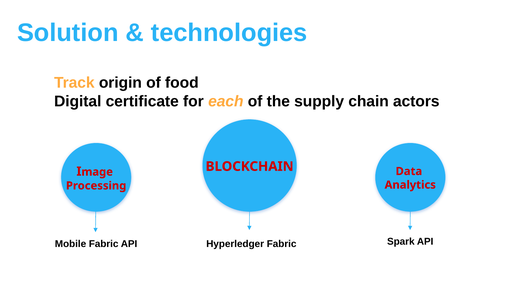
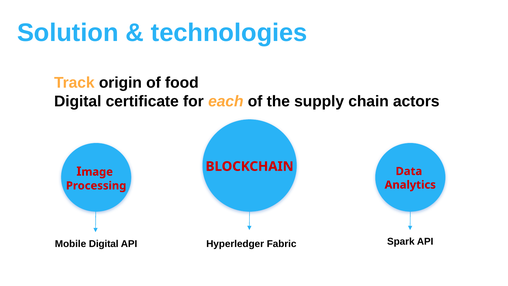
Mobile Fabric: Fabric -> Digital (104, 244)
